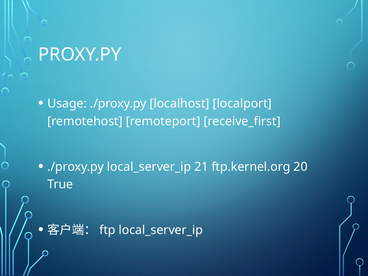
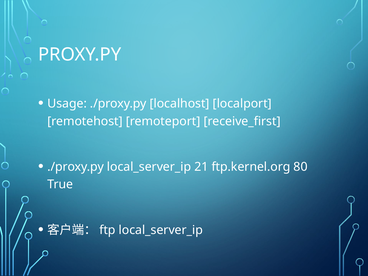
20: 20 -> 80 (301, 167)
